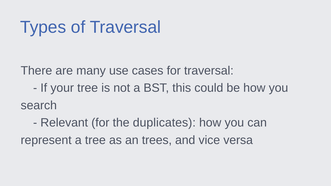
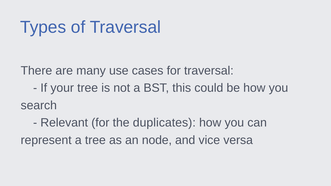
trees: trees -> node (157, 140)
